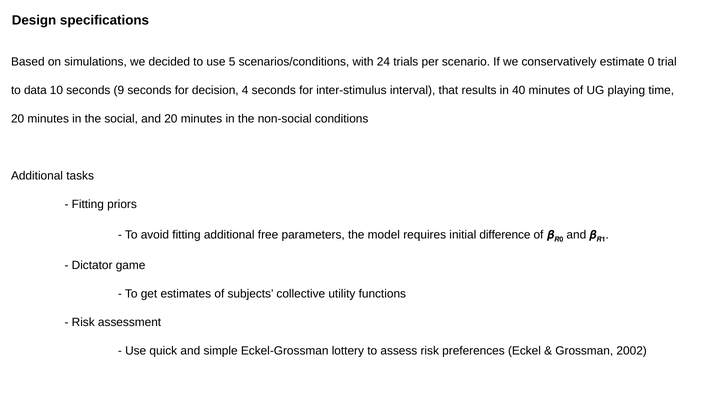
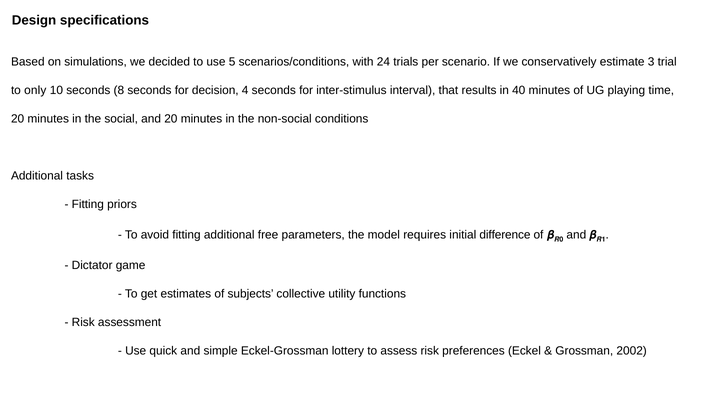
0: 0 -> 3 (651, 62)
data: data -> only (35, 90)
9: 9 -> 8 (119, 90)
